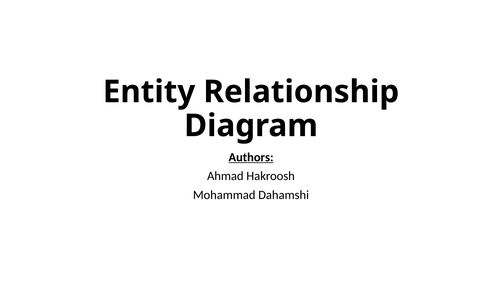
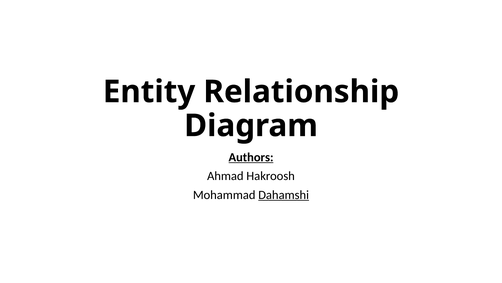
Dahamshi underline: none -> present (284, 194)
